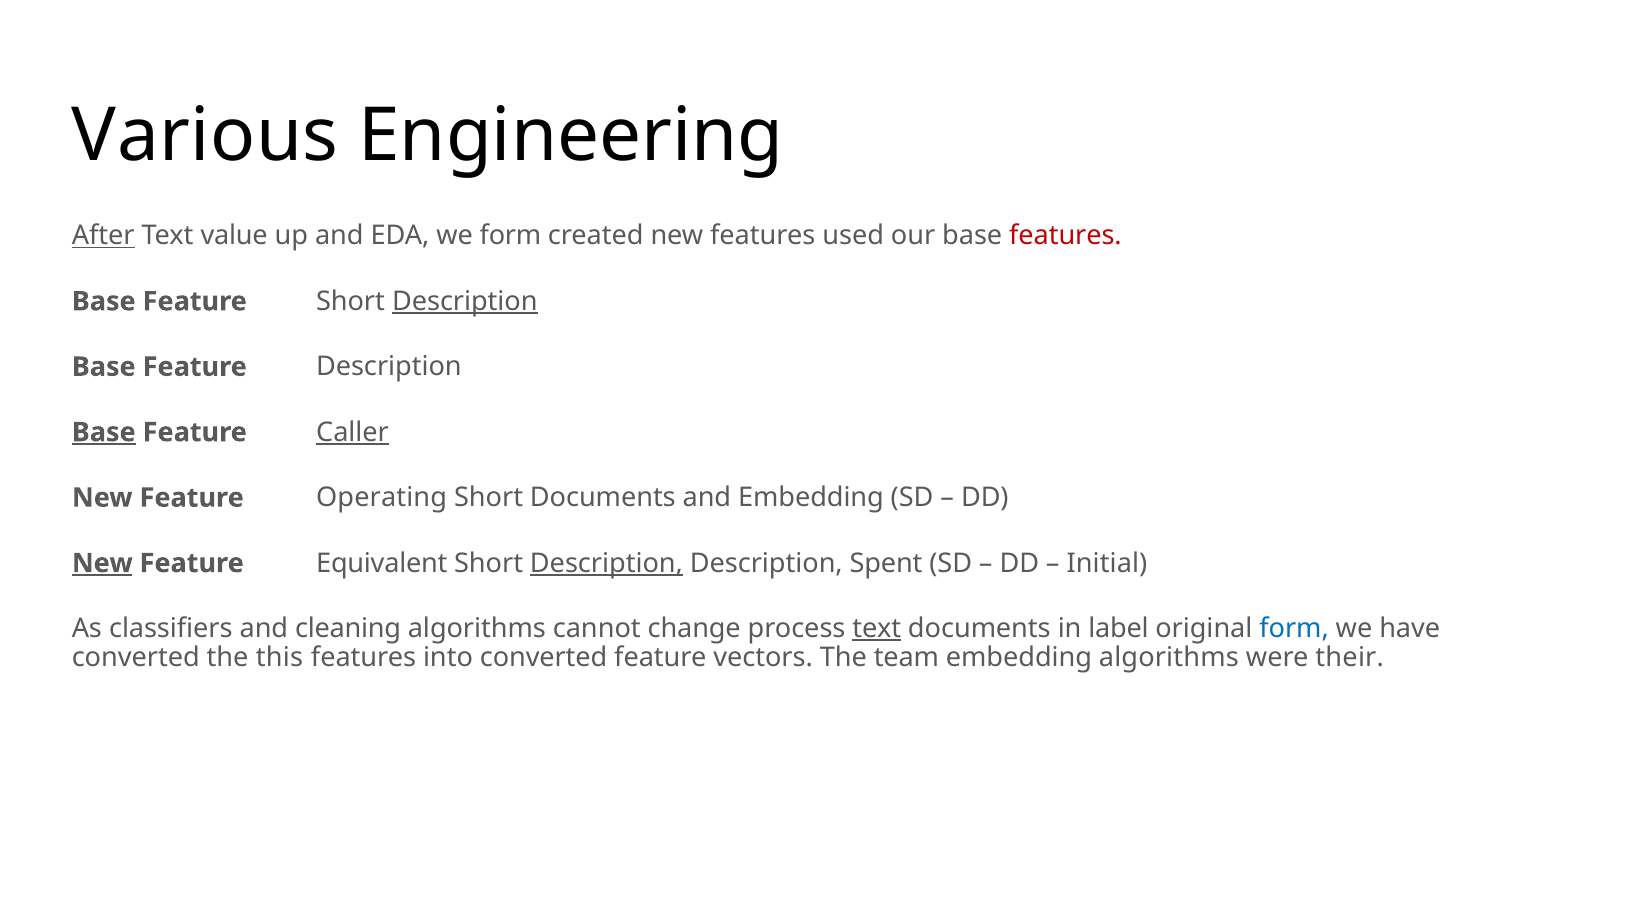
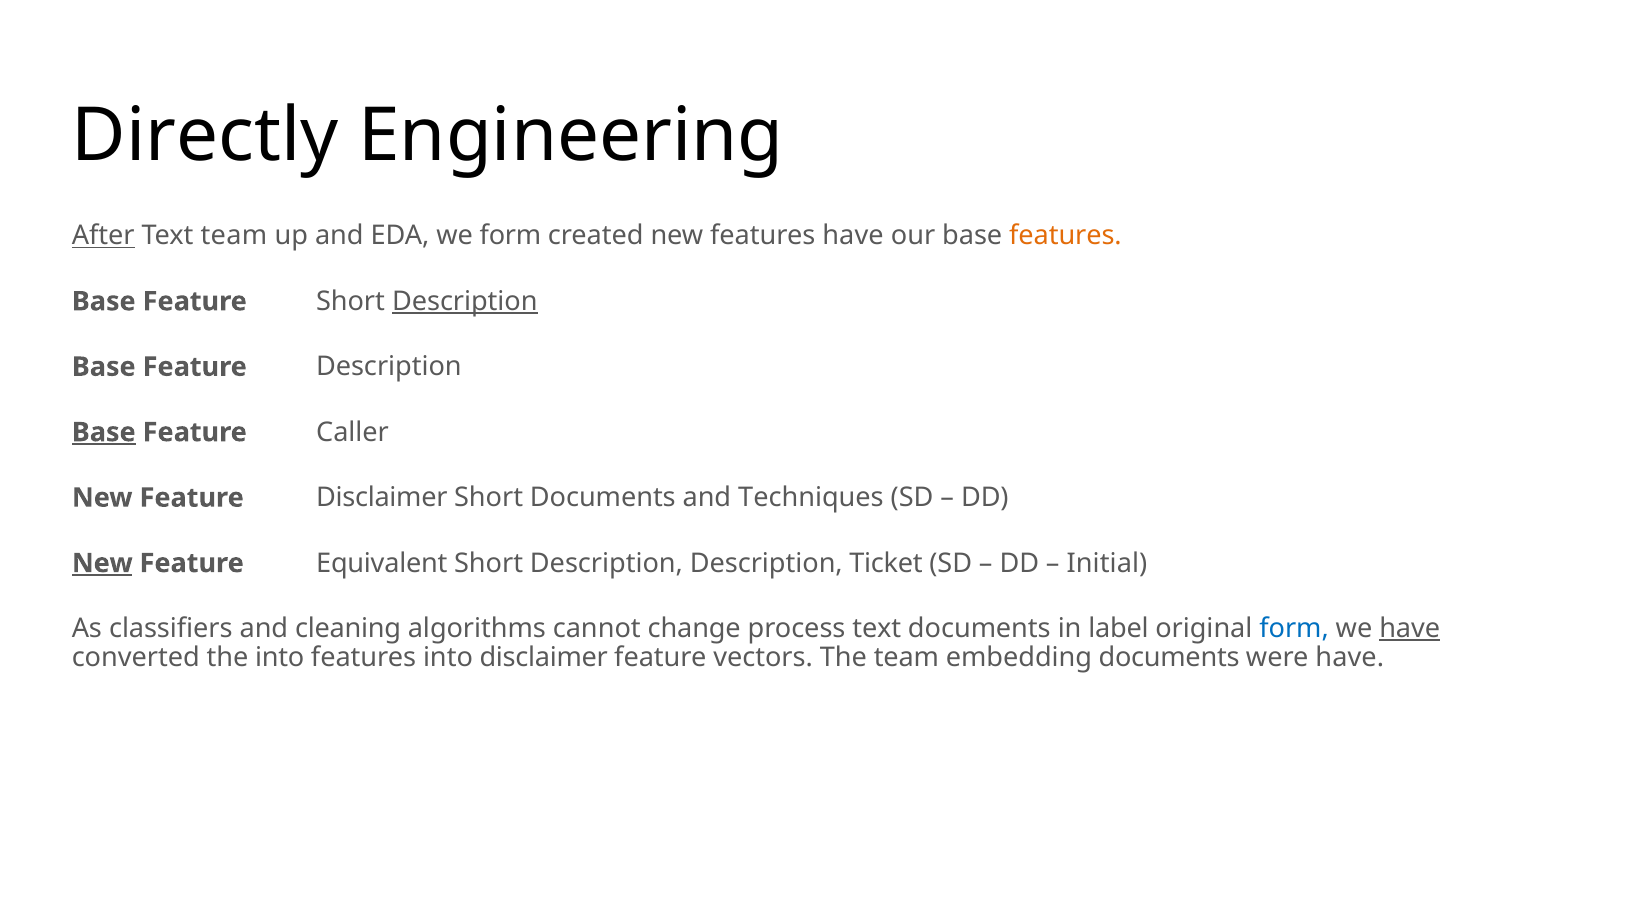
Various: Various -> Directly (205, 135)
Text value: value -> team (234, 236)
features used: used -> have (853, 236)
features colour: red -> orange (1065, 236)
Caller underline: present -> none (352, 432)
Feature Operating: Operating -> Disclaimer (382, 498)
and Embedding: Embedding -> Techniques (811, 498)
Description underline: present -> none (606, 563)
Spent: Spent -> Ticket (886, 563)
text underline: present -> none (877, 629)
have underline: none -> present (1410, 629)
the this: this -> into (280, 658)
into converted: converted -> disclaimer (544, 658)
embedding algorithms: algorithms -> documents (1169, 658)
were their: their -> have (1350, 658)
